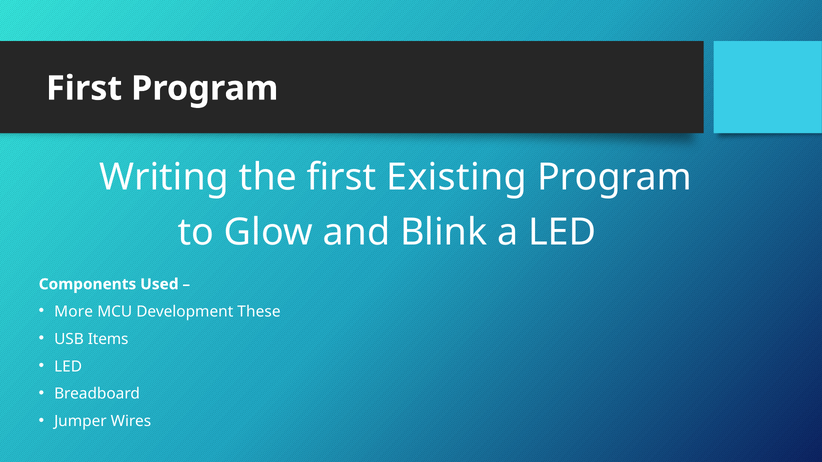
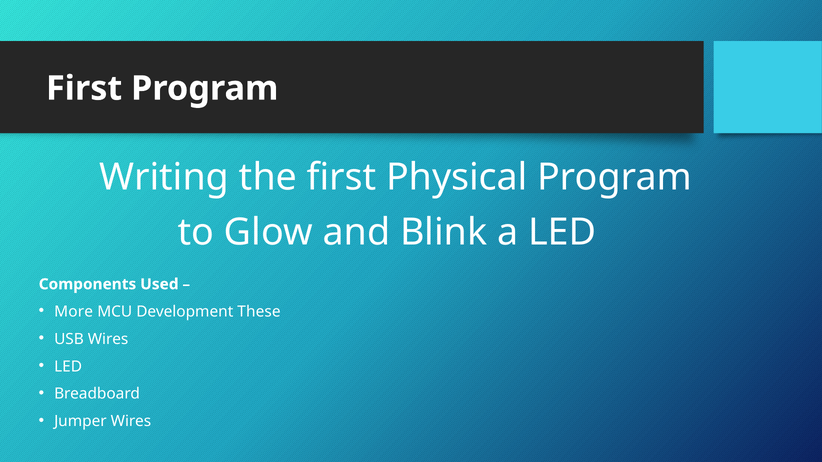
Existing: Existing -> Physical (457, 178)
USB Items: Items -> Wires (108, 339)
